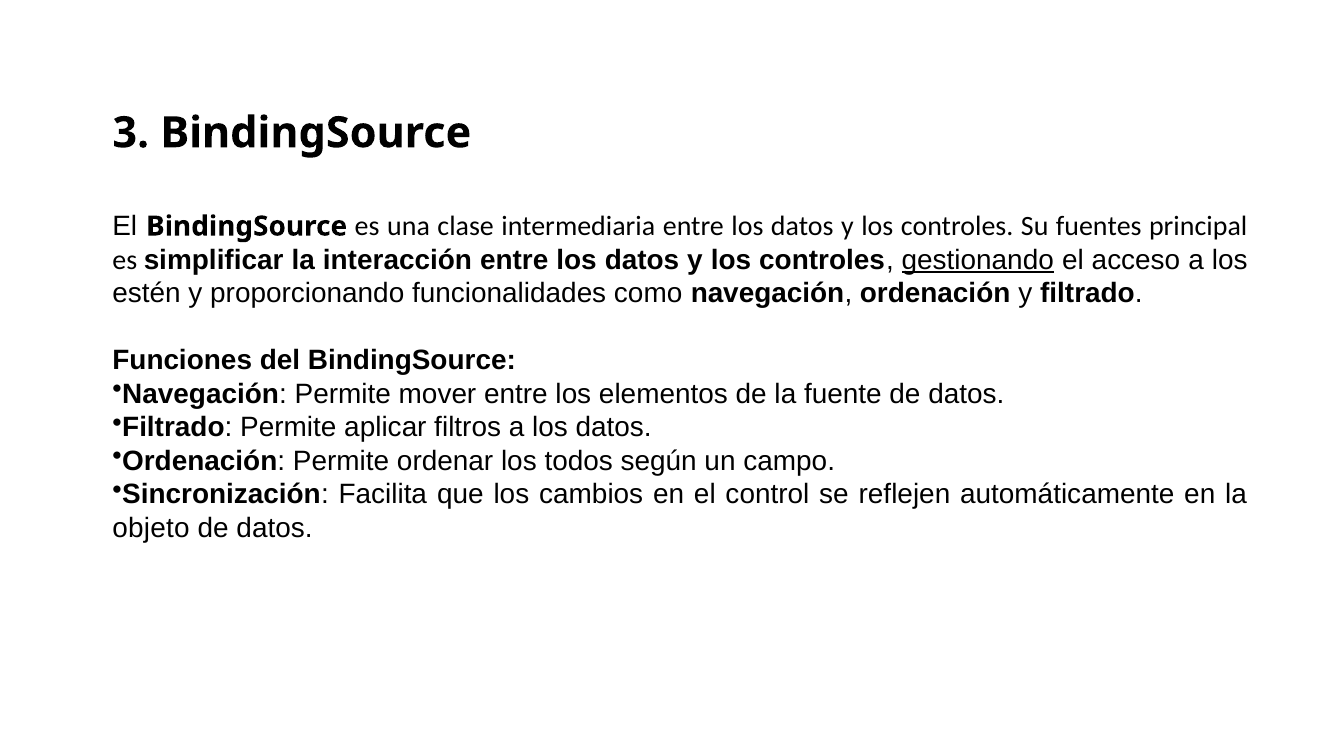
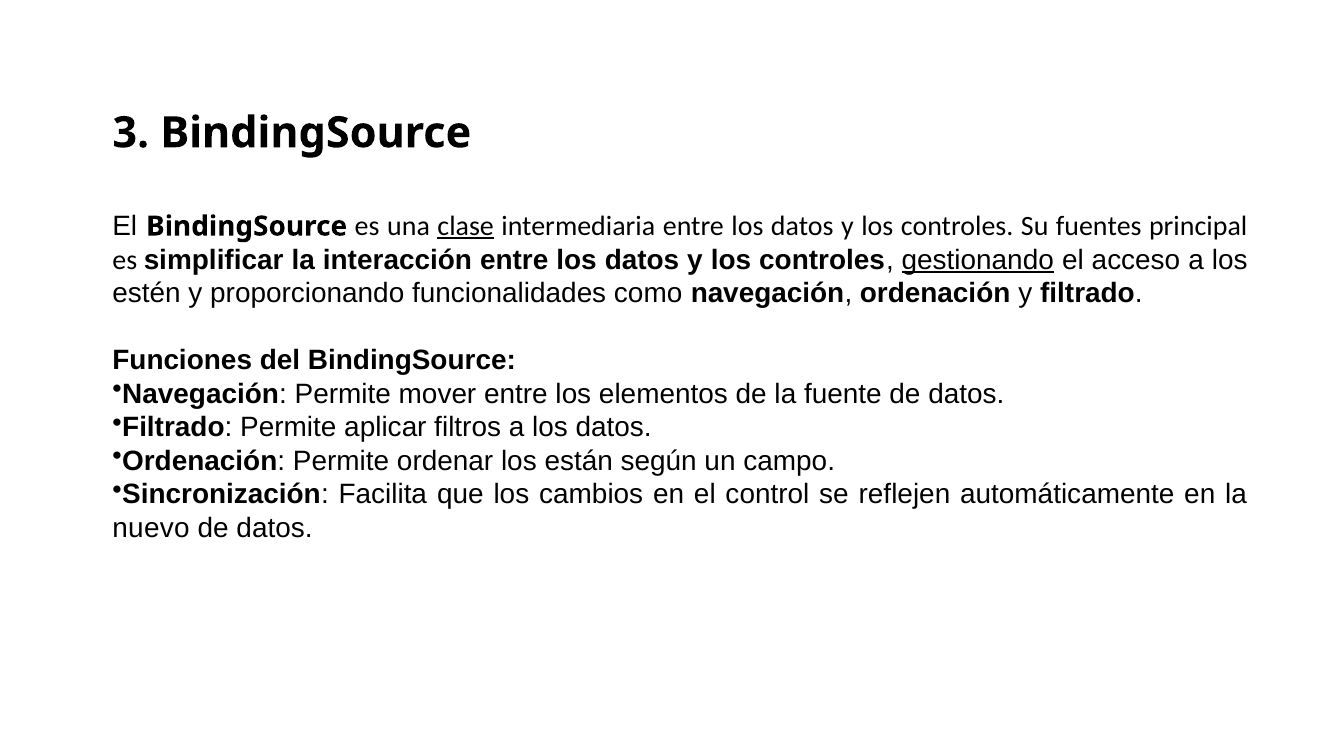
clase underline: none -> present (466, 226)
todos: todos -> están (579, 461)
objeto: objeto -> nuevo (151, 528)
